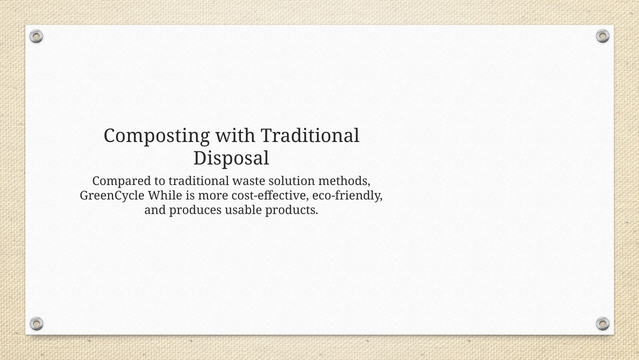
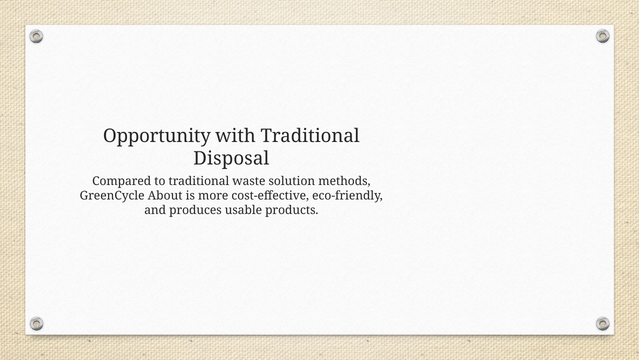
Composting: Composting -> Opportunity (157, 136)
While: While -> About (165, 195)
